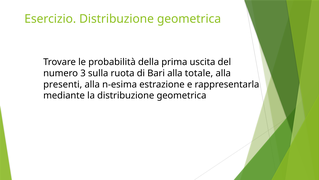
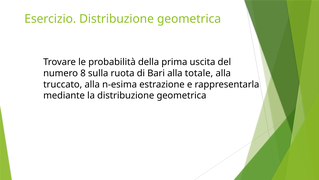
3: 3 -> 8 (83, 73)
presenti: presenti -> truccato (63, 84)
